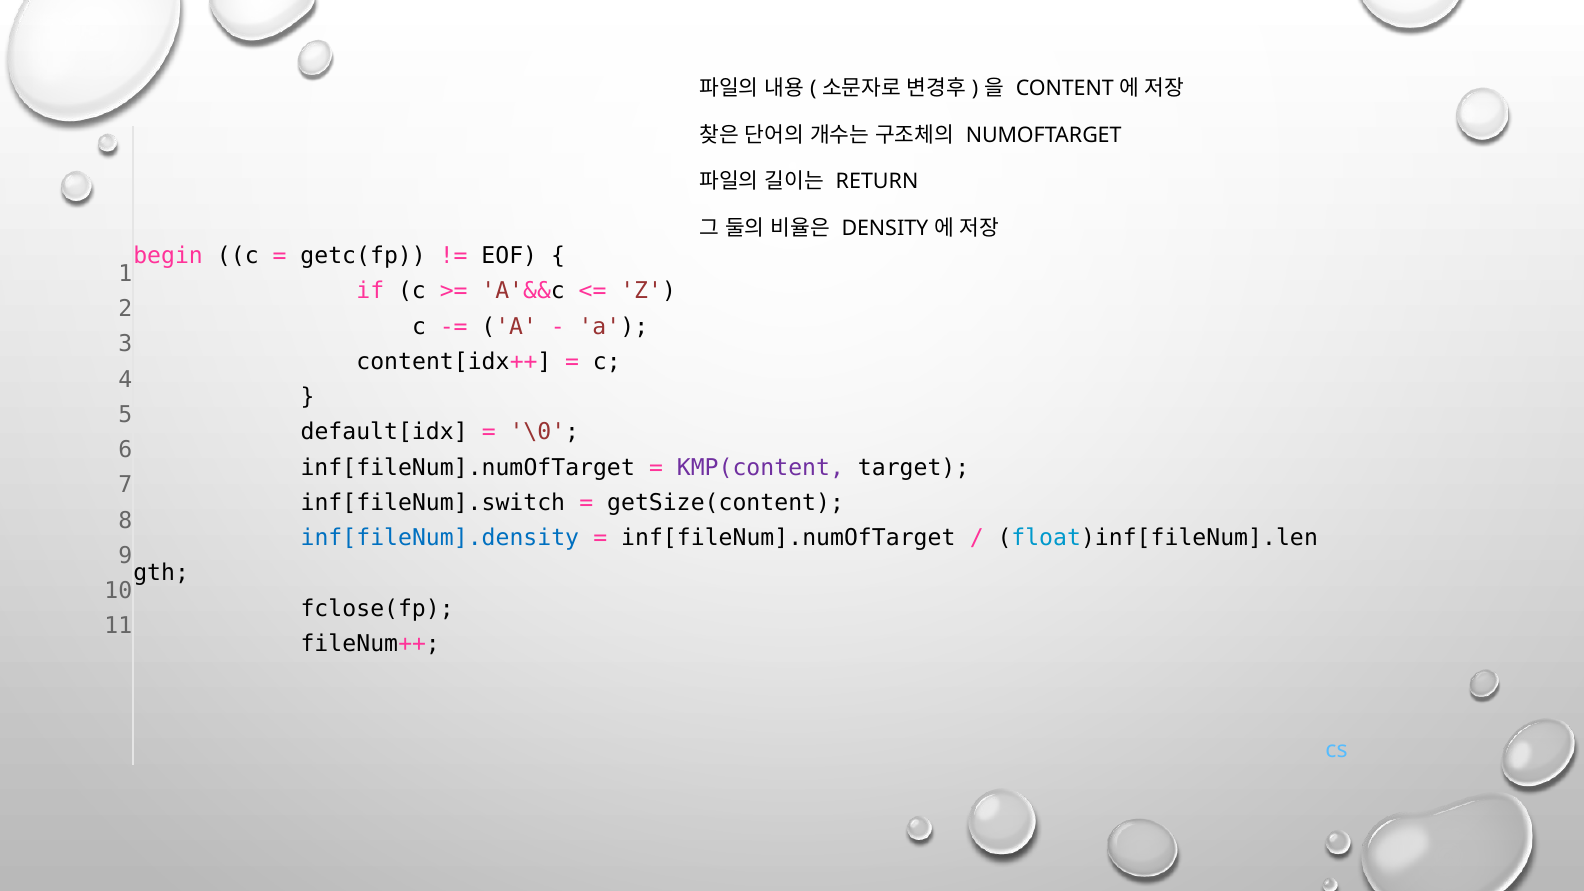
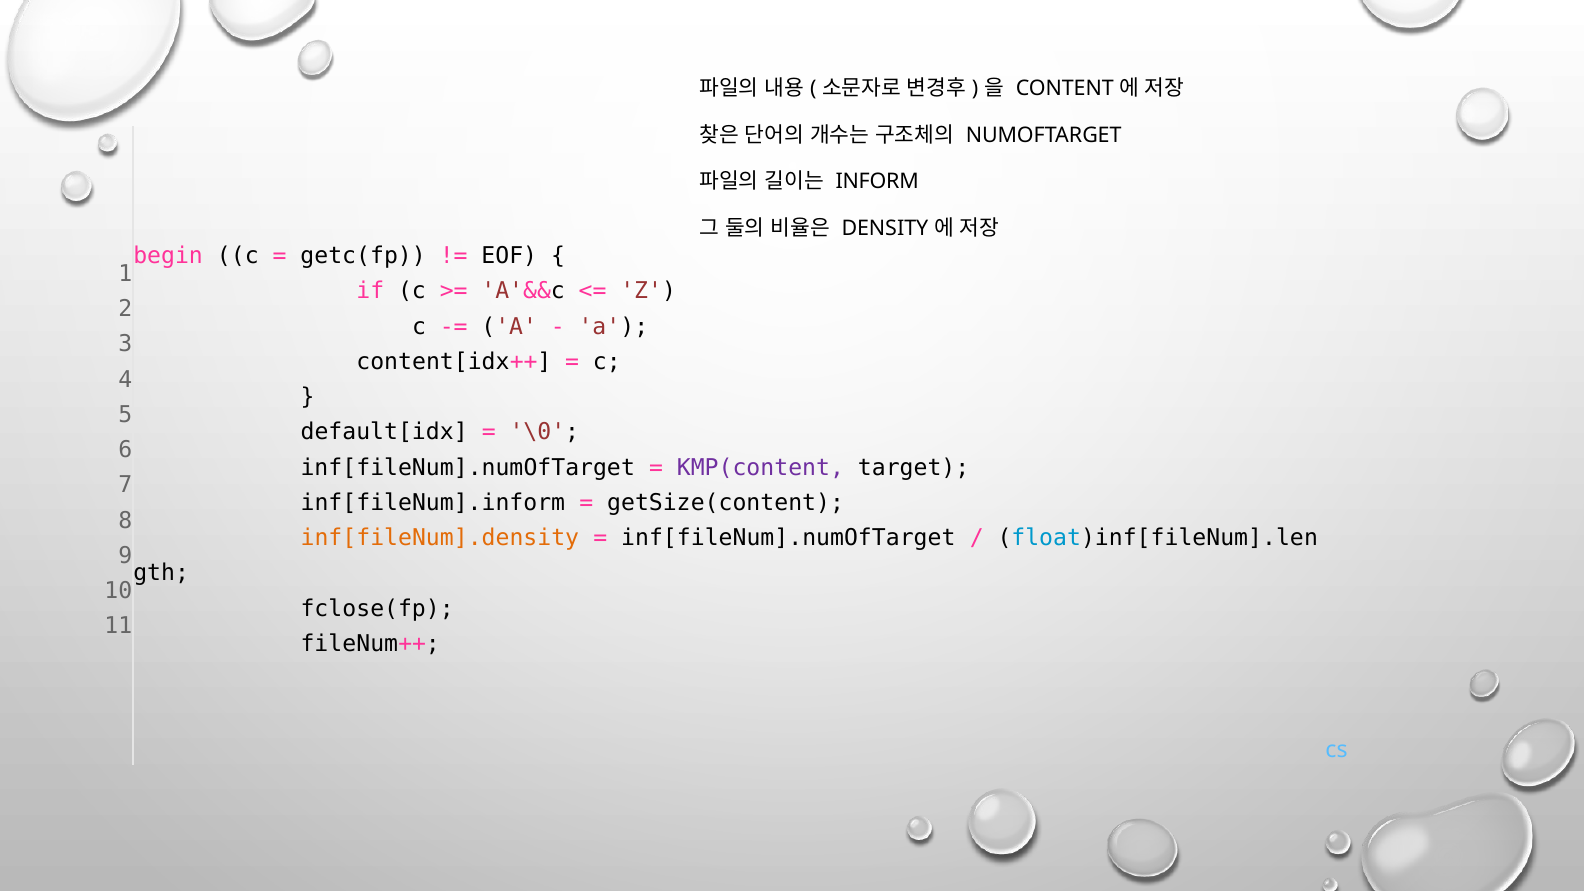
RETURN: RETURN -> INFORM (877, 182)
inf[fileNum].switch: inf[fileNum].switch -> inf[fileNum].inform (433, 503)
inf[fileNum].density colour: blue -> orange (440, 538)
